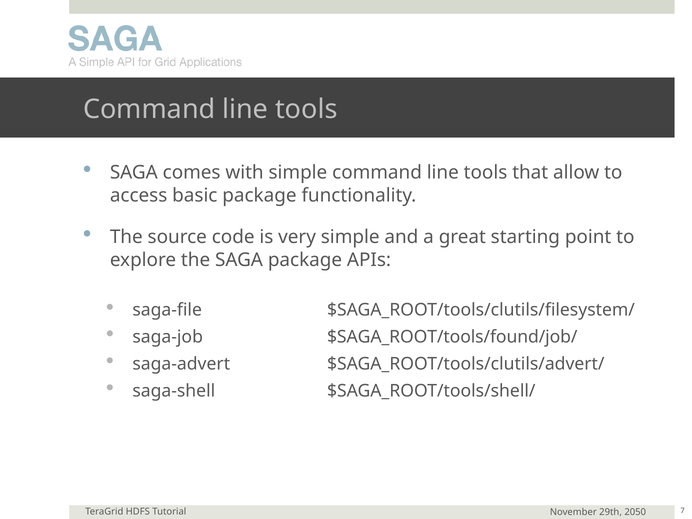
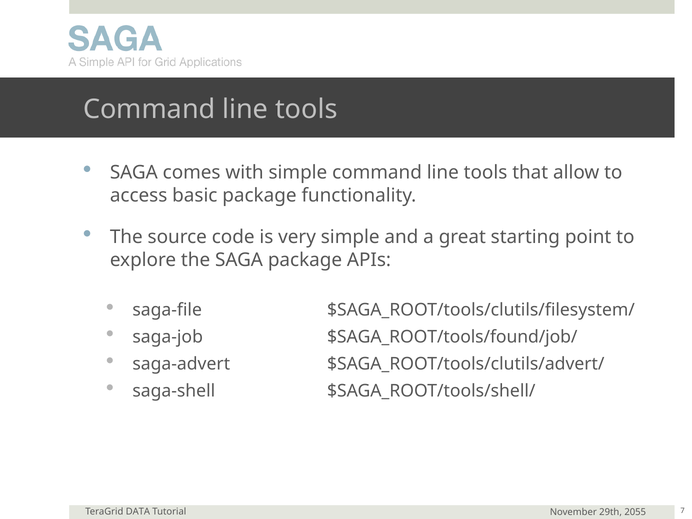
HDFS: HDFS -> DATA (138, 512)
2050: 2050 -> 2055 (635, 512)
